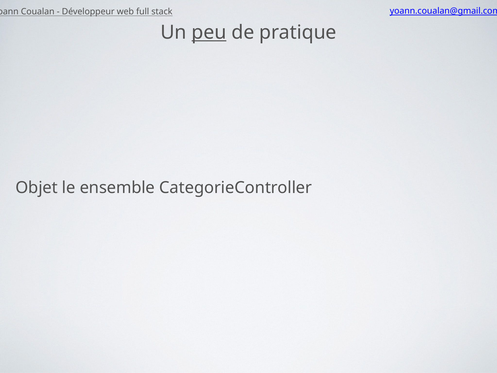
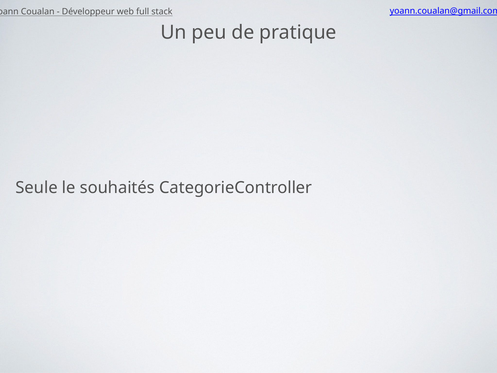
peu underline: present -> none (209, 32)
Objet: Objet -> Seule (37, 188)
ensemble: ensemble -> souhaités (117, 188)
